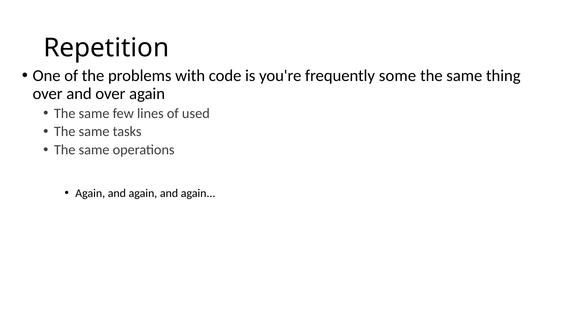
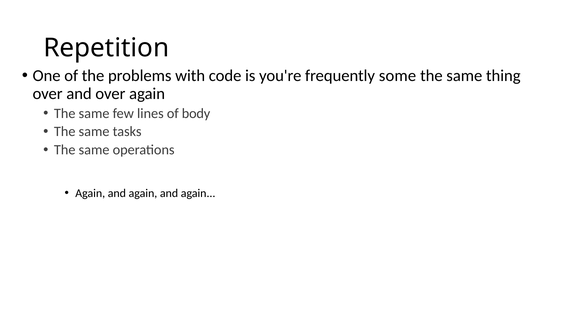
used: used -> body (196, 113)
